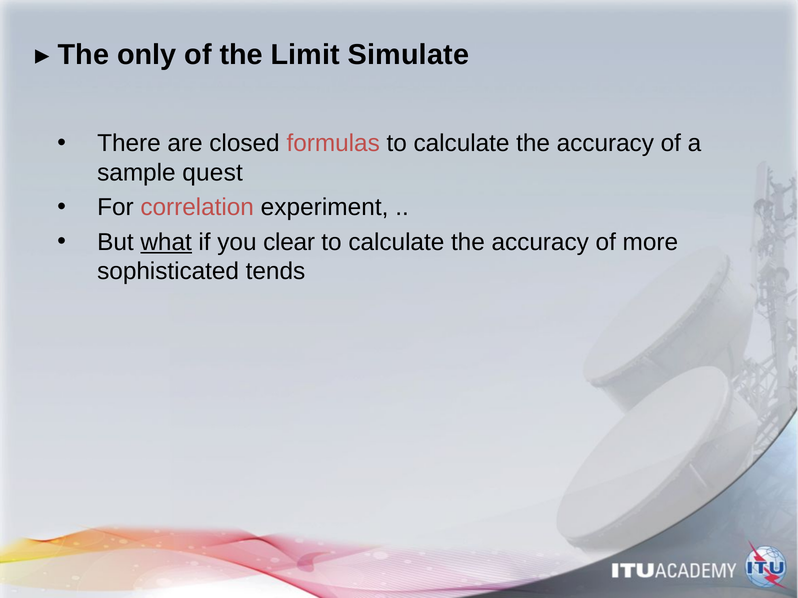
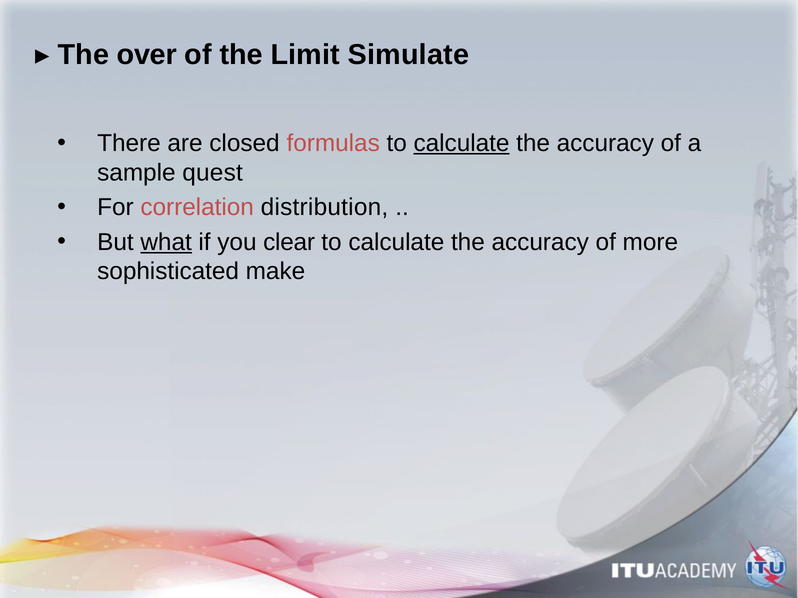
only: only -> over (147, 55)
calculate underline: none -> present (462, 144)
experiment: experiment -> distribution (324, 208)
tends: tends -> make (275, 272)
